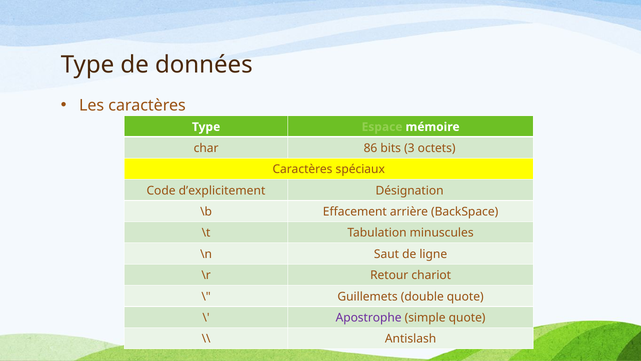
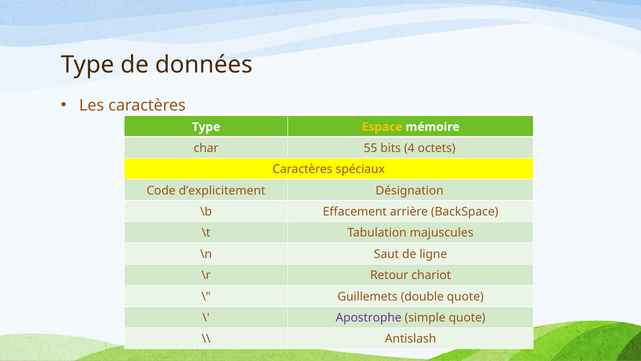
Espace colour: light green -> yellow (382, 127)
86: 86 -> 55 (370, 148)
3: 3 -> 4 (409, 148)
minuscules: minuscules -> majuscules (442, 233)
